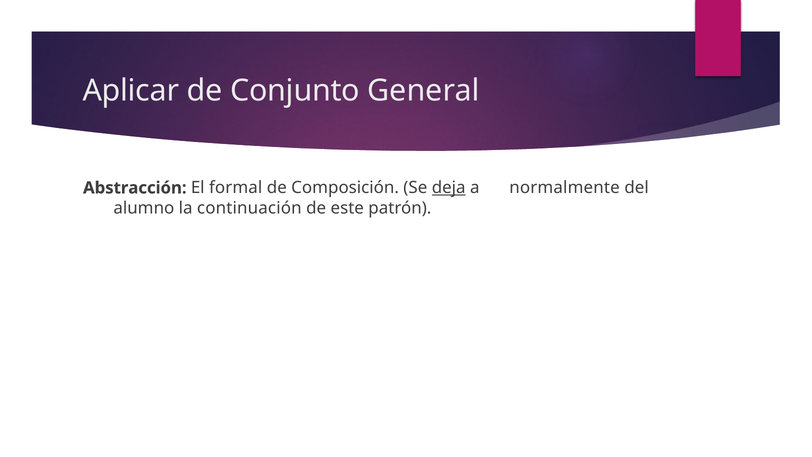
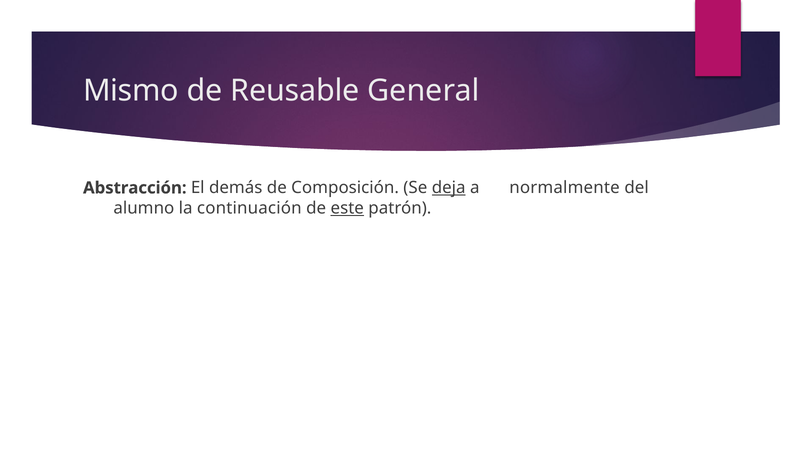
Aplicar: Aplicar -> Mismo (131, 91)
Conjunto: Conjunto -> Reusable (295, 91)
formal: formal -> demás (236, 188)
este underline: none -> present (347, 208)
